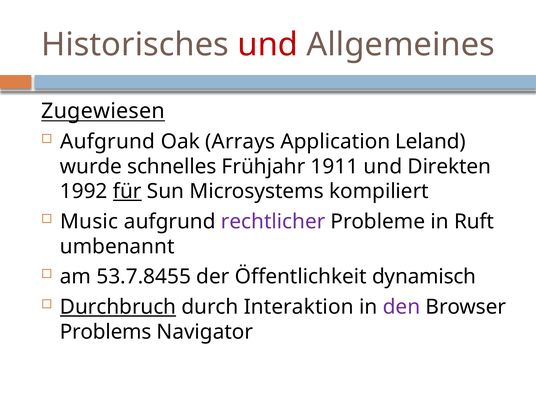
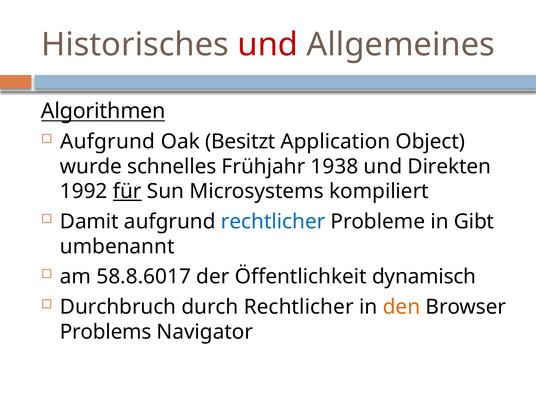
Zugewiesen: Zugewiesen -> Algorithmen (103, 111)
Arrays: Arrays -> Besitzt (240, 142)
Leland: Leland -> Object (430, 142)
1911: 1911 -> 1938 (334, 166)
Music: Music -> Damit (89, 222)
rechtlicher colour: purple -> blue (273, 222)
Ruft: Ruft -> Gibt (474, 222)
53.7.8455: 53.7.8455 -> 58.8.6017 (144, 277)
Durchbruch underline: present -> none (118, 307)
durch Interaktion: Interaktion -> Rechtlicher (299, 307)
den colour: purple -> orange (402, 307)
